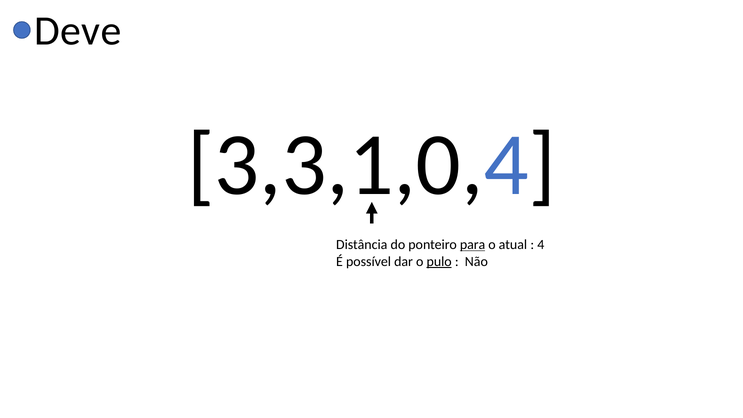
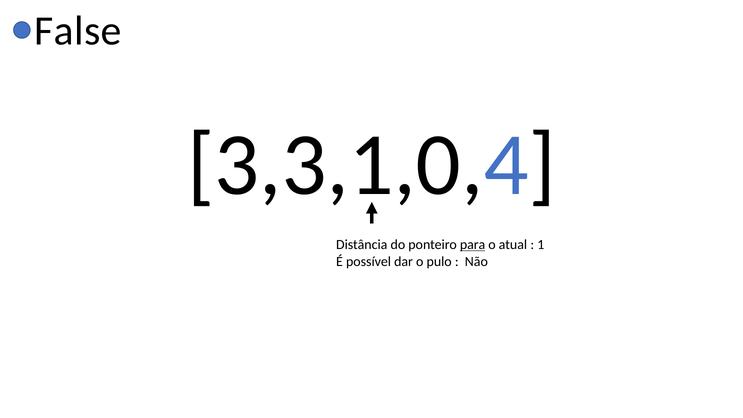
Deve: Deve -> False (78, 31)
4: 4 -> 1 (541, 245)
pulo underline: present -> none (439, 261)
